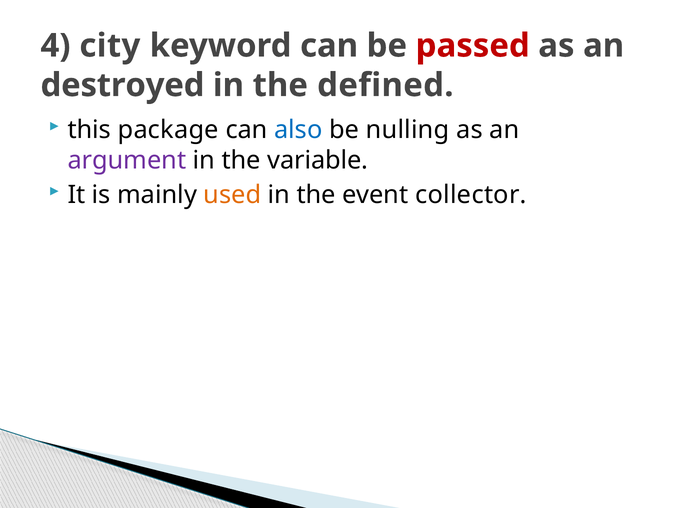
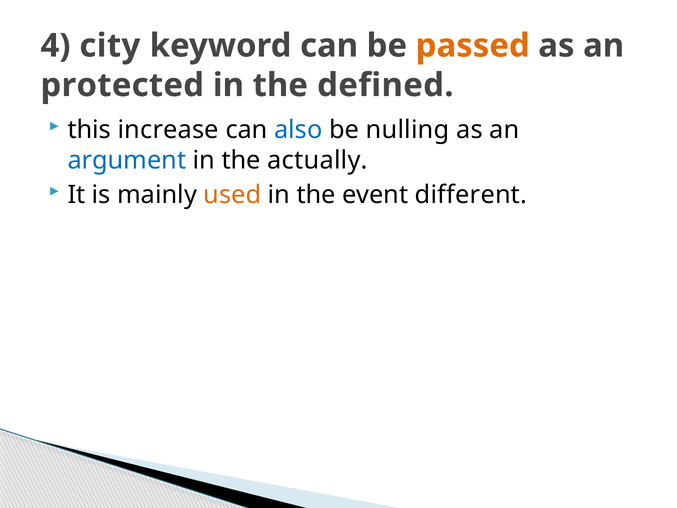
passed colour: red -> orange (473, 46)
destroyed: destroyed -> protected (122, 85)
package: package -> increase (168, 130)
argument colour: purple -> blue (127, 161)
variable: variable -> actually (318, 161)
collector: collector -> different (471, 195)
